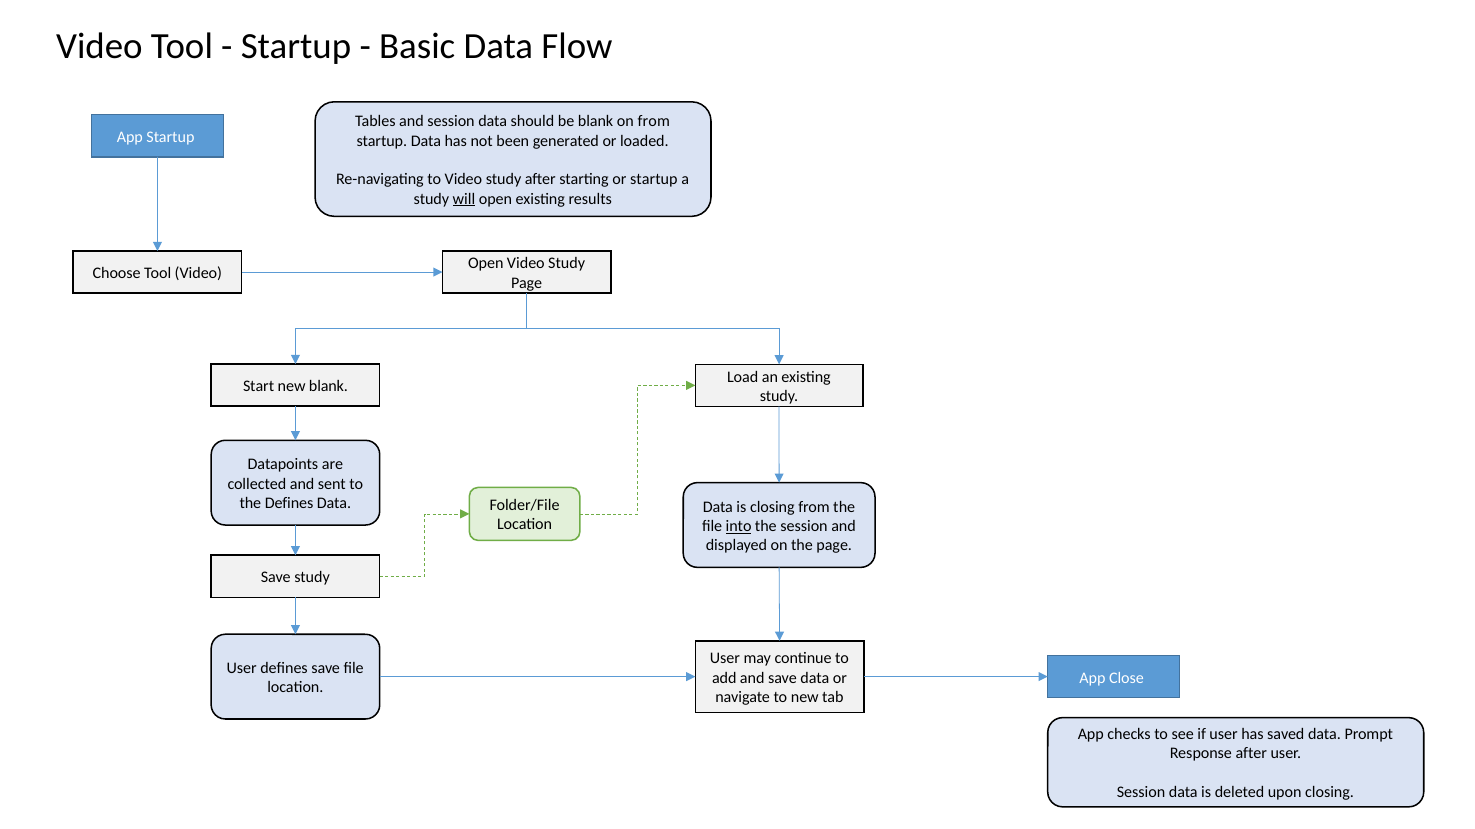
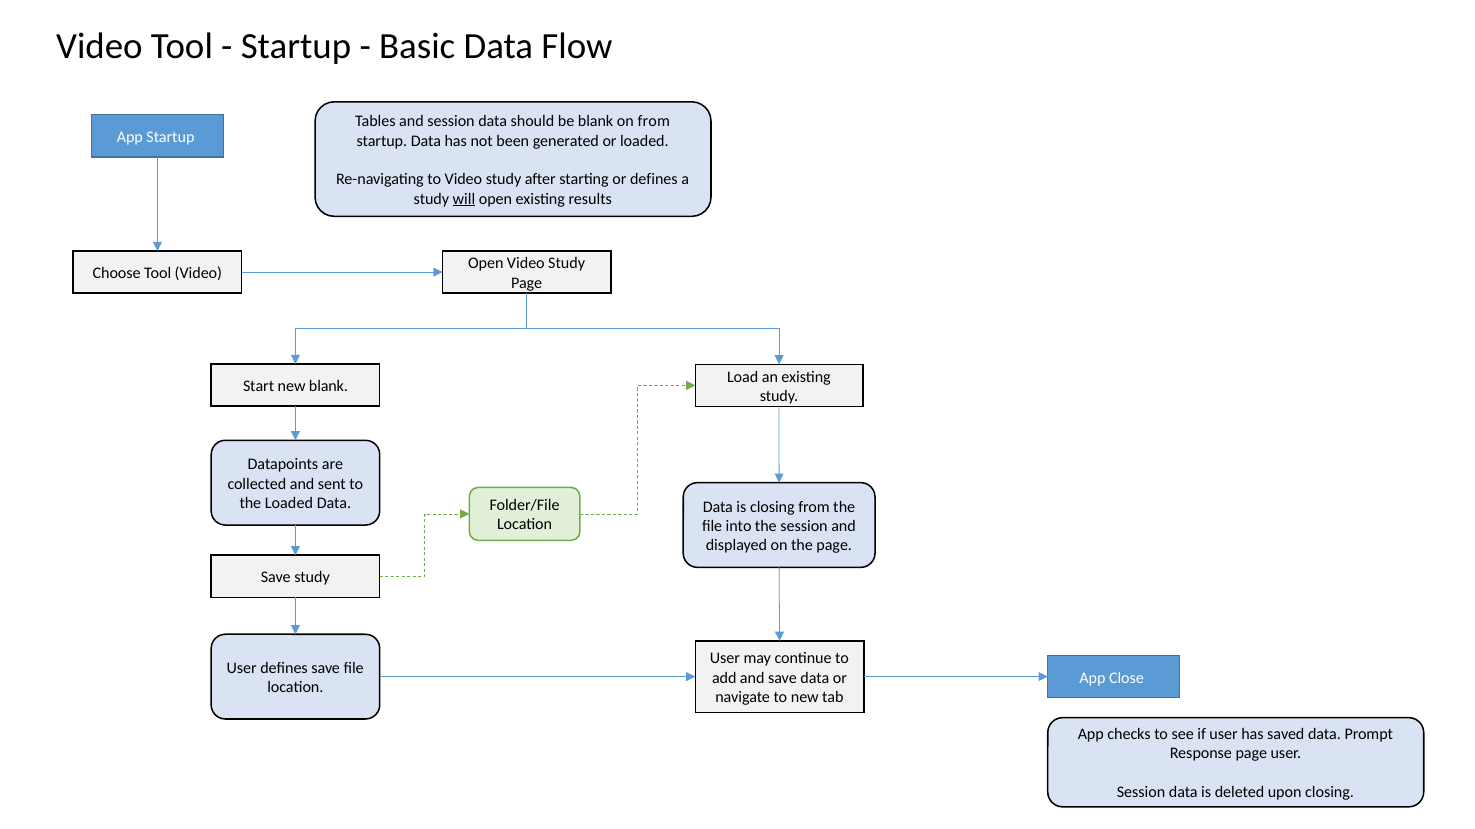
or startup: startup -> defines (654, 180)
the Defines: Defines -> Loaded (289, 504)
into underline: present -> none (739, 527)
Response after: after -> page (1251, 754)
